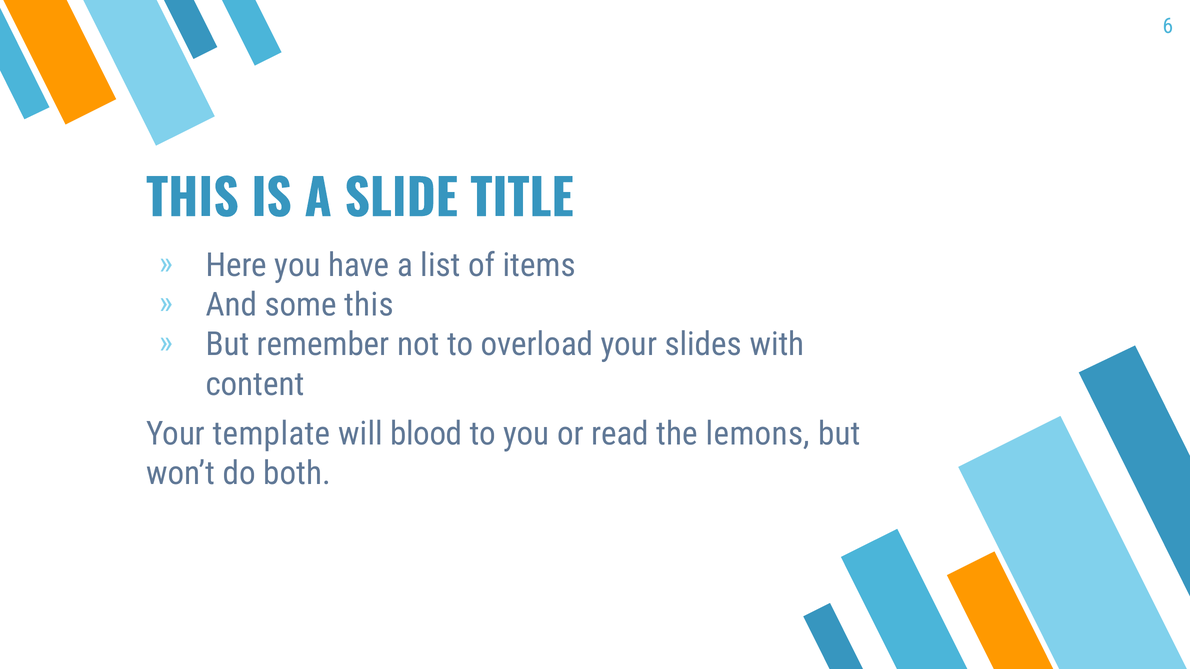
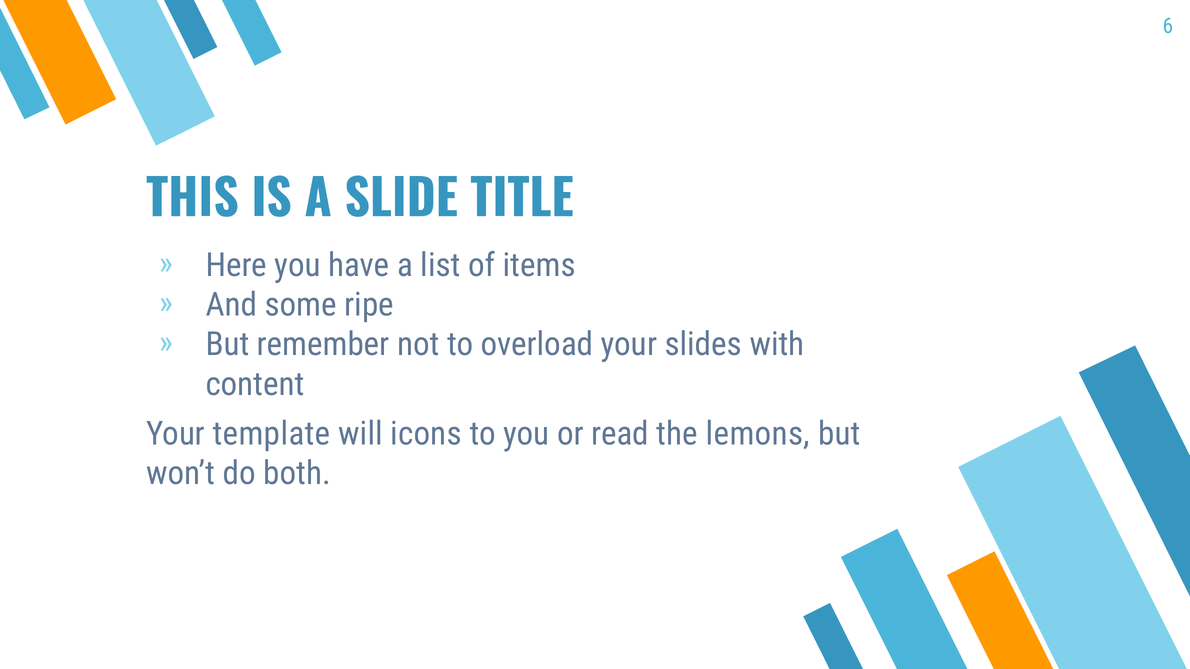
some this: this -> ripe (369, 305)
blood: blood -> icons (426, 434)
